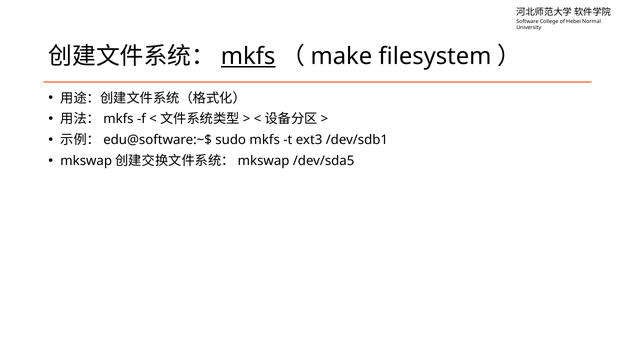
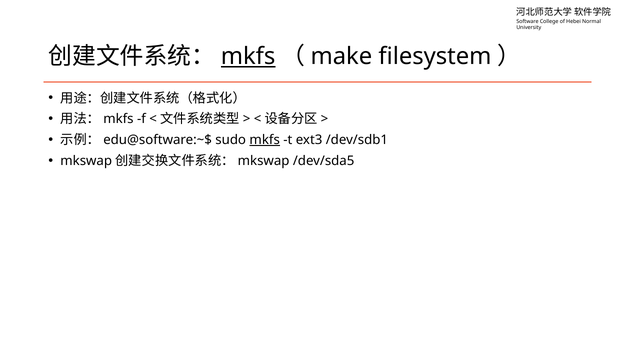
mkfs underline: none -> present (265, 140)
